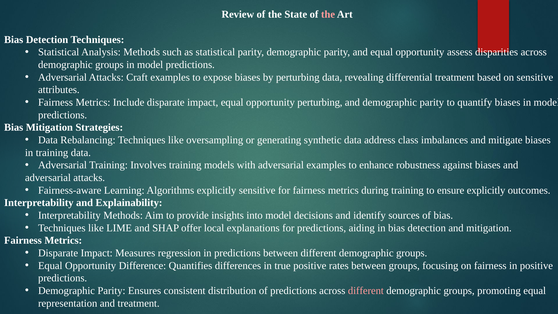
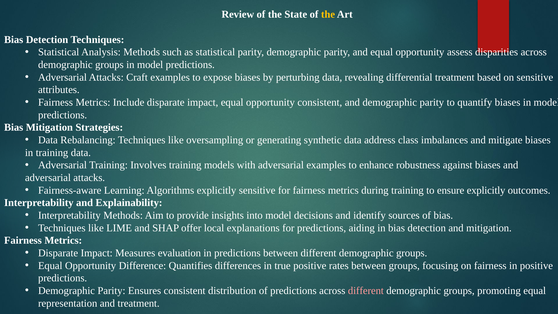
the colour: pink -> yellow (328, 14)
opportunity perturbing: perturbing -> consistent (320, 102)
regression: regression -> evaluation (179, 253)
